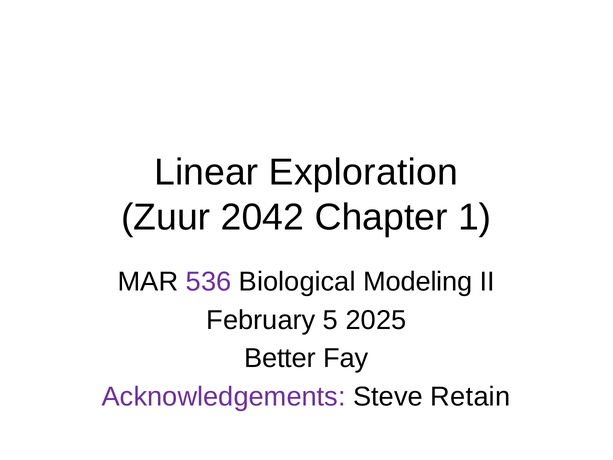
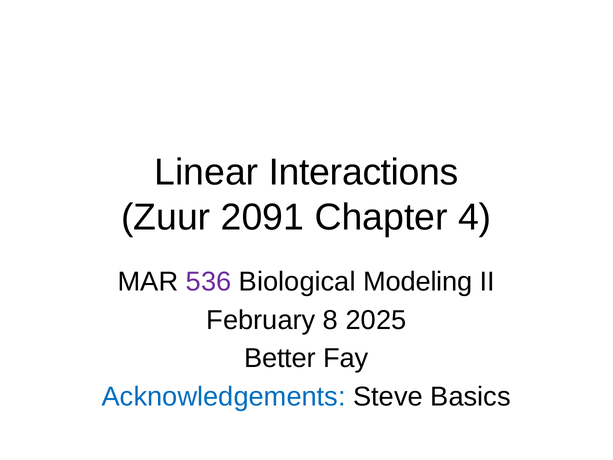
Exploration: Exploration -> Interactions (364, 172)
2042: 2042 -> 2091 (262, 217)
1: 1 -> 4 (475, 217)
5: 5 -> 8 (330, 320)
Acknowledgements colour: purple -> blue (224, 396)
Retain: Retain -> Basics (471, 396)
